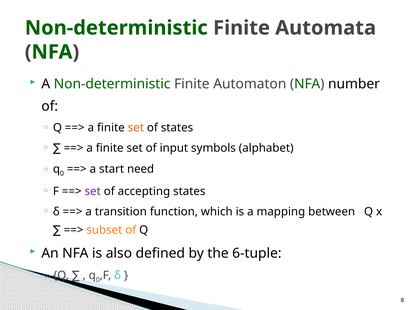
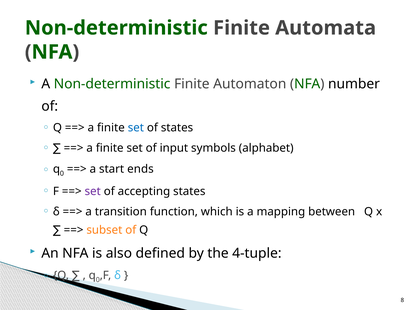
set colour: orange -> blue (136, 128)
need: need -> ends (140, 169)
6-tuple: 6-tuple -> 4-tuple (257, 254)
